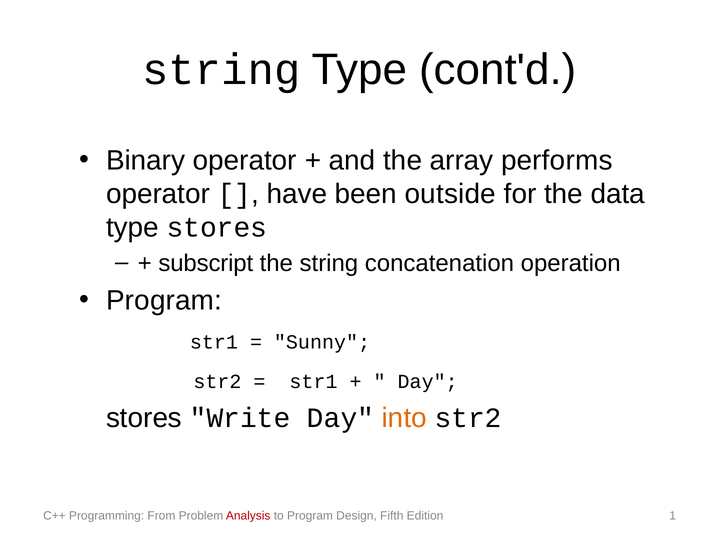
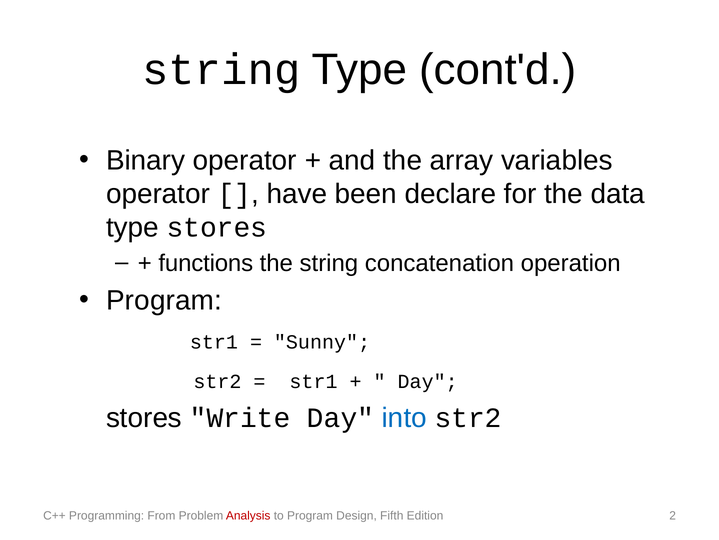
performs: performs -> variables (557, 160)
outside: outside -> declare (450, 194)
subscript: subscript -> functions (206, 263)
into colour: orange -> blue (404, 418)
1: 1 -> 2 (673, 515)
